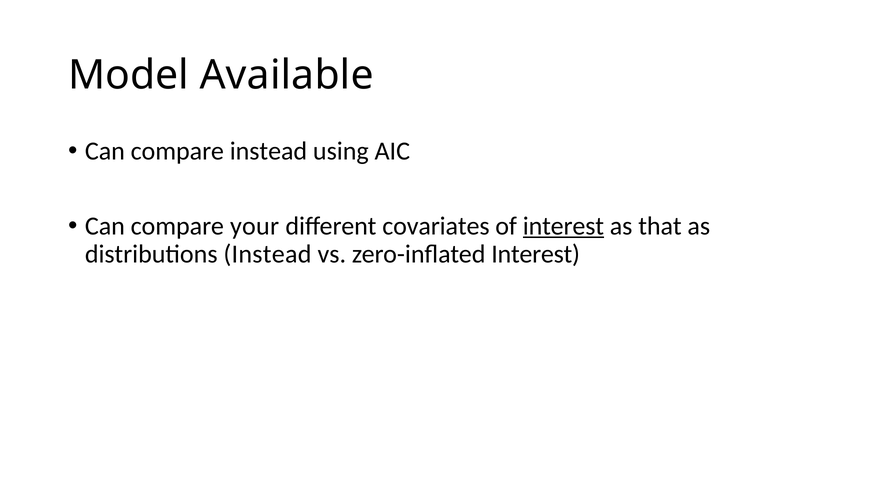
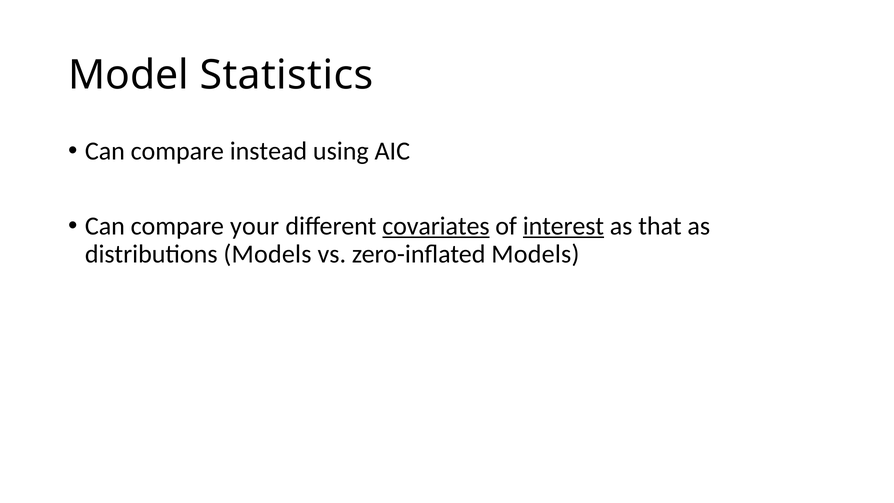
Available: Available -> Statistics (287, 75)
covariates underline: none -> present (436, 226)
distributions Instead: Instead -> Models (267, 254)
zero-inflated Interest: Interest -> Models (535, 254)
